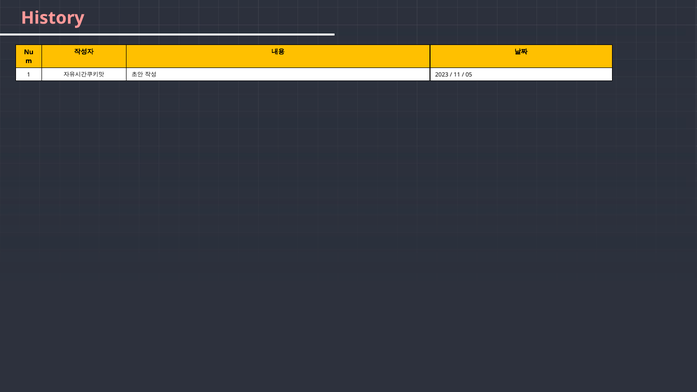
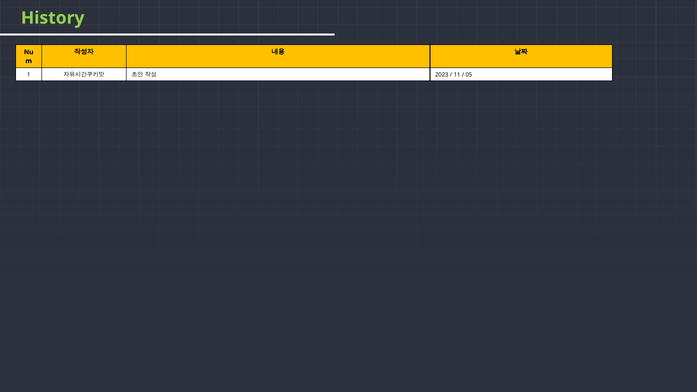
History colour: pink -> light green (53, 18)
